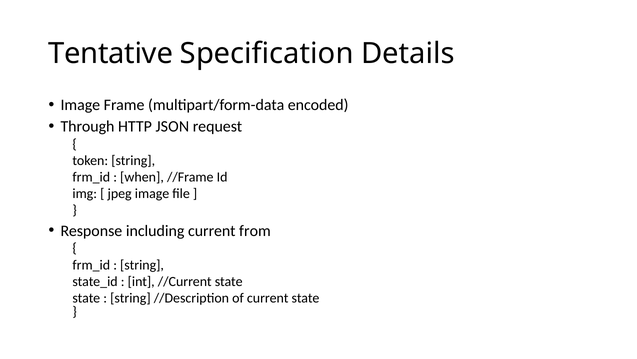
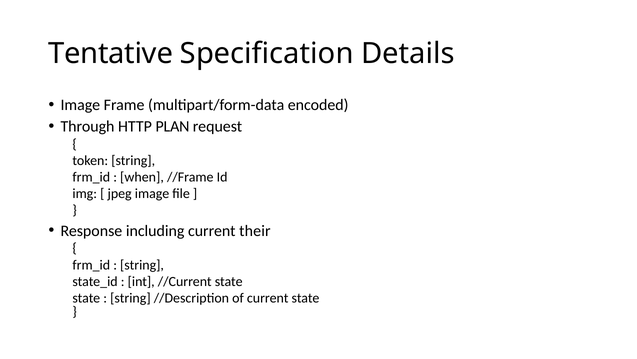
JSON: JSON -> PLAN (173, 126)
from: from -> their (255, 230)
